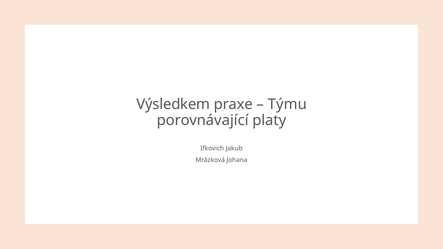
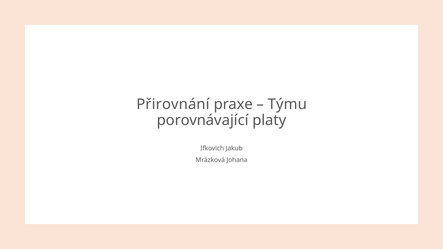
Výsledkem: Výsledkem -> Přirovnání (173, 104)
